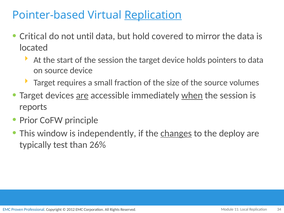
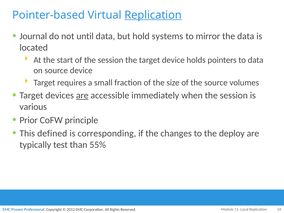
Critical: Critical -> Journal (33, 36)
covered: covered -> systems (167, 36)
when underline: present -> none (192, 95)
reports: reports -> various (33, 107)
window: window -> defined (52, 133)
independently: independently -> corresponding (107, 133)
changes underline: present -> none (176, 133)
26%: 26% -> 55% (98, 145)
